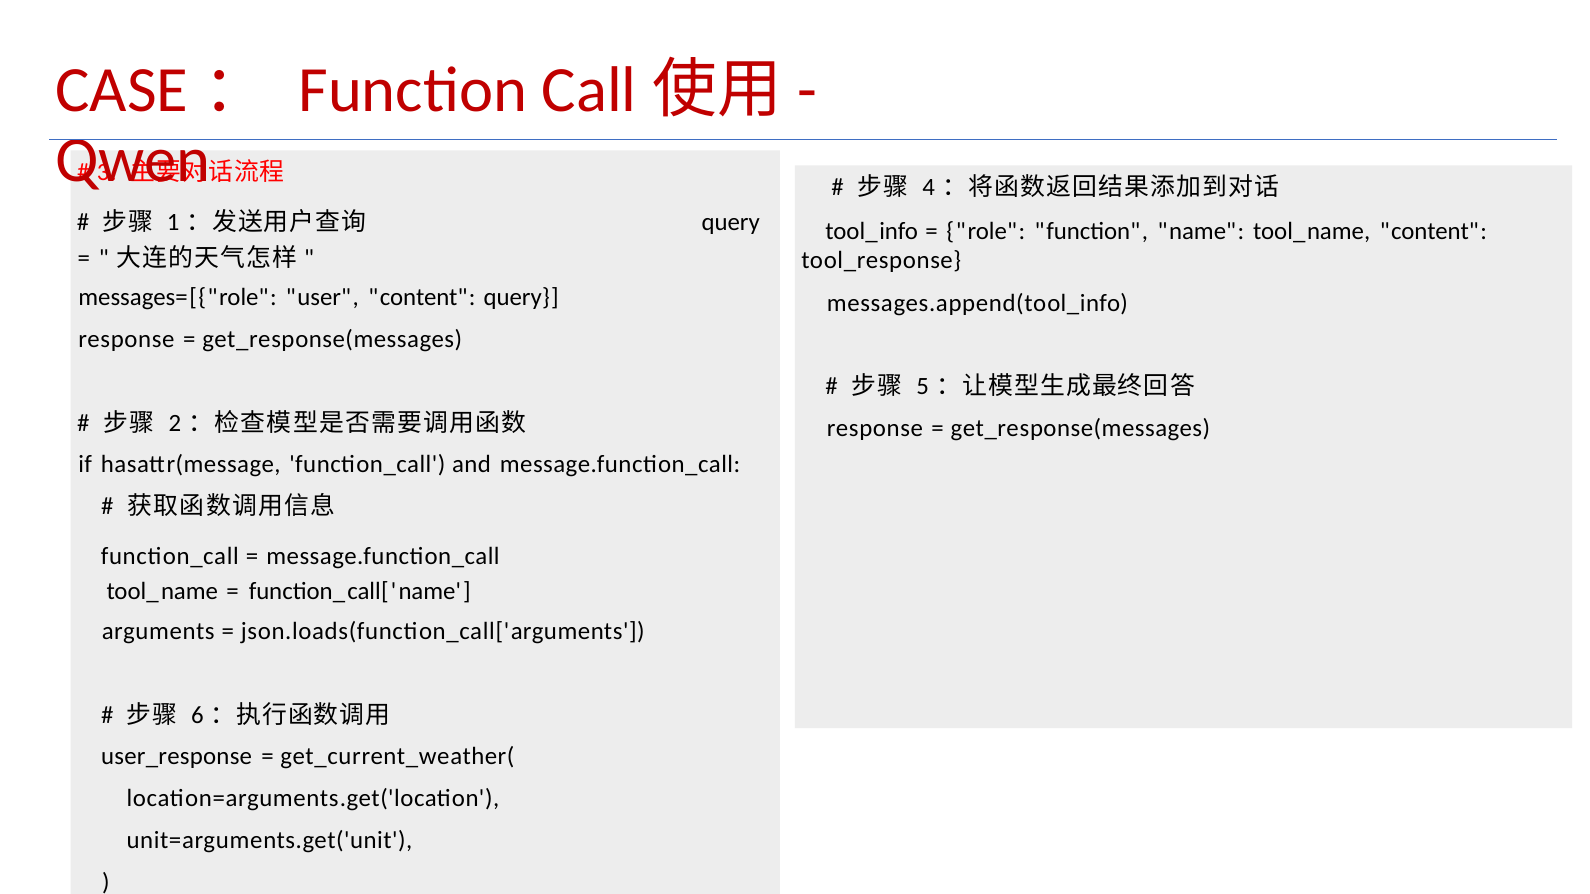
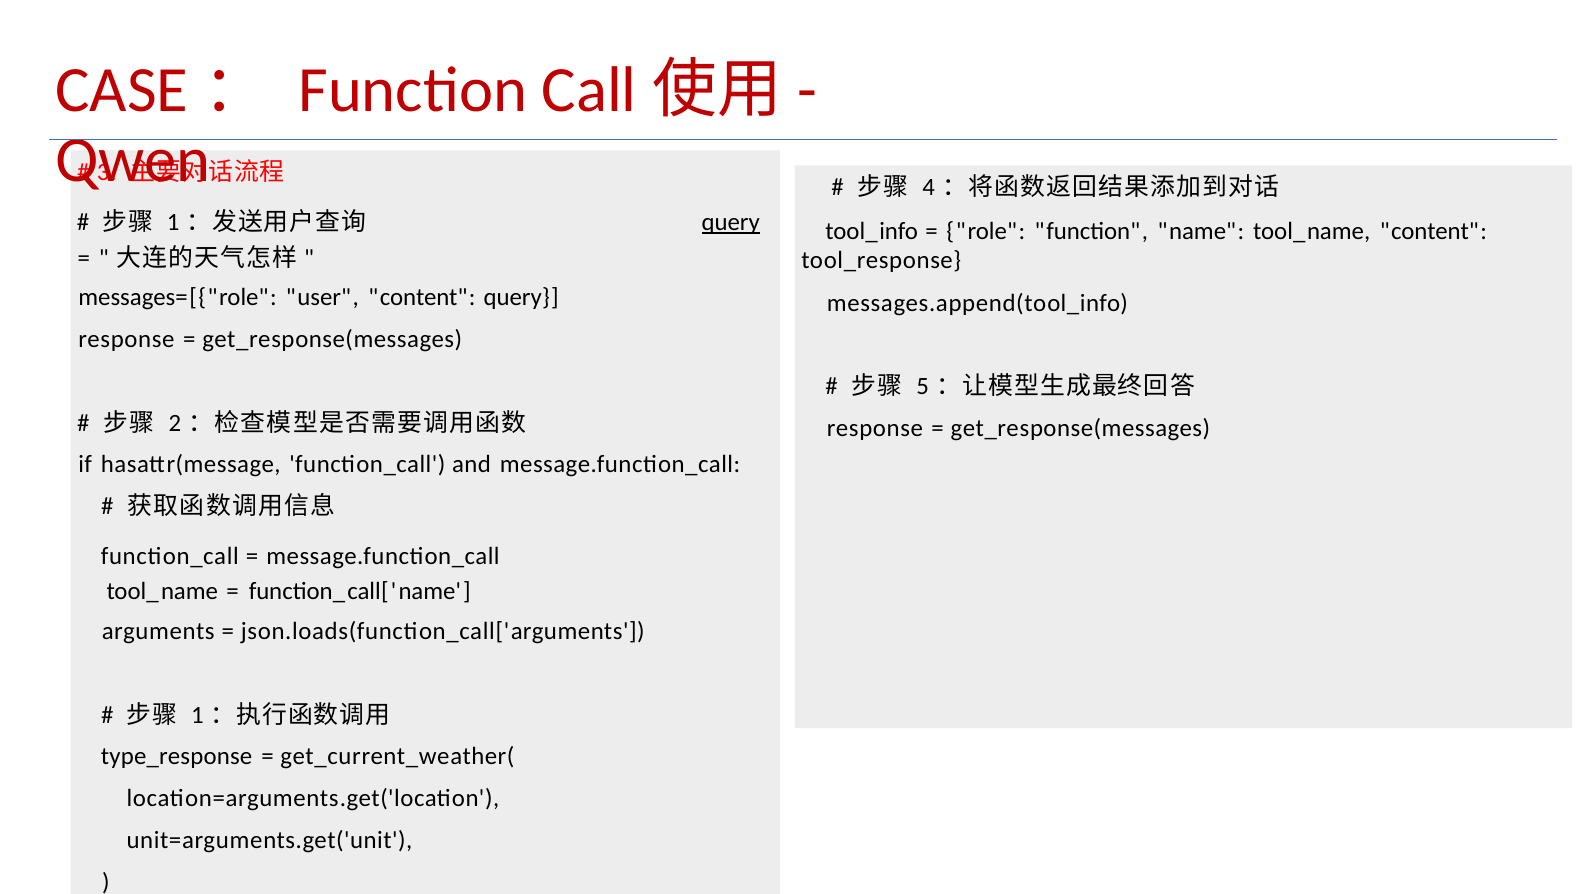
query underline: none -> present (731, 222)
6: 6 -> 1 (197, 715)
user_response: user_response -> type_response (177, 757)
